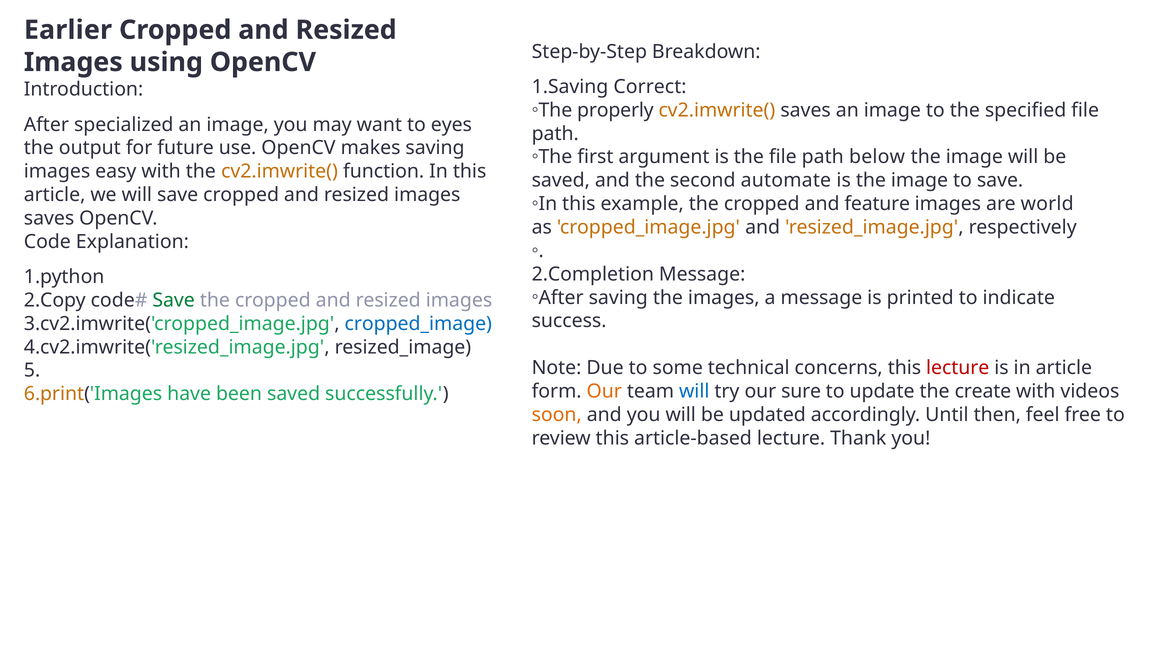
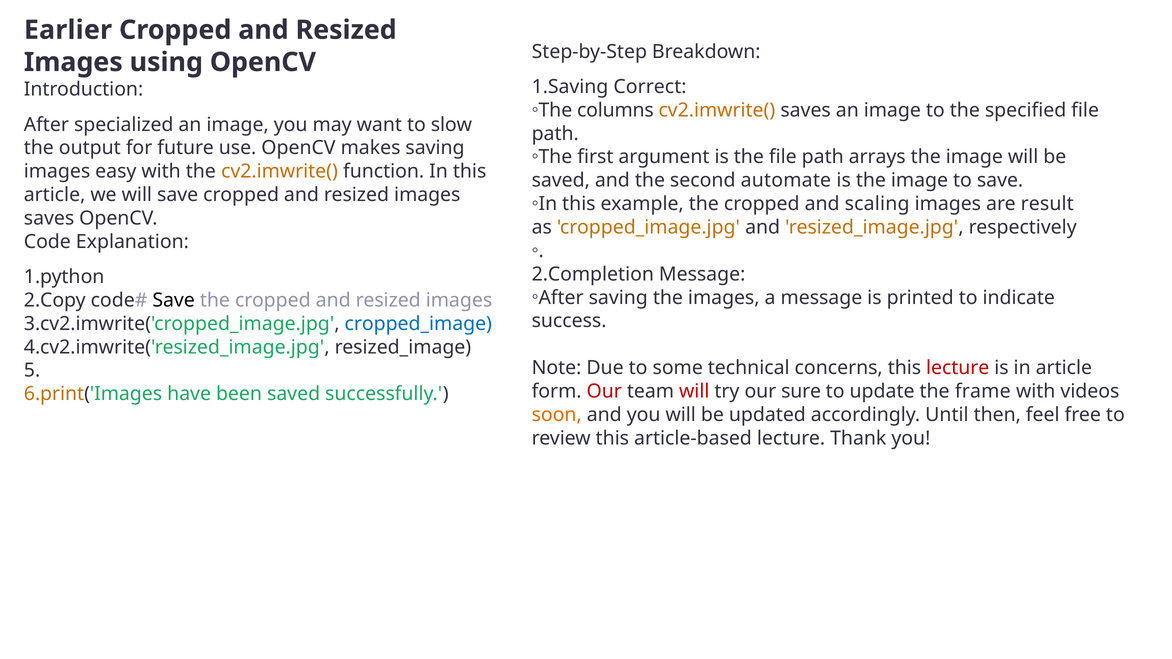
properly: properly -> columns (615, 110)
eyes: eyes -> slow (451, 125)
below: below -> arrays (877, 157)
feature: feature -> scaling (877, 204)
world: world -> result (1047, 204)
Save colour: green -> black (174, 300)
Our colour: orange -> red (604, 391)
will colour: blue -> red (694, 391)
create: create -> frame (983, 391)
